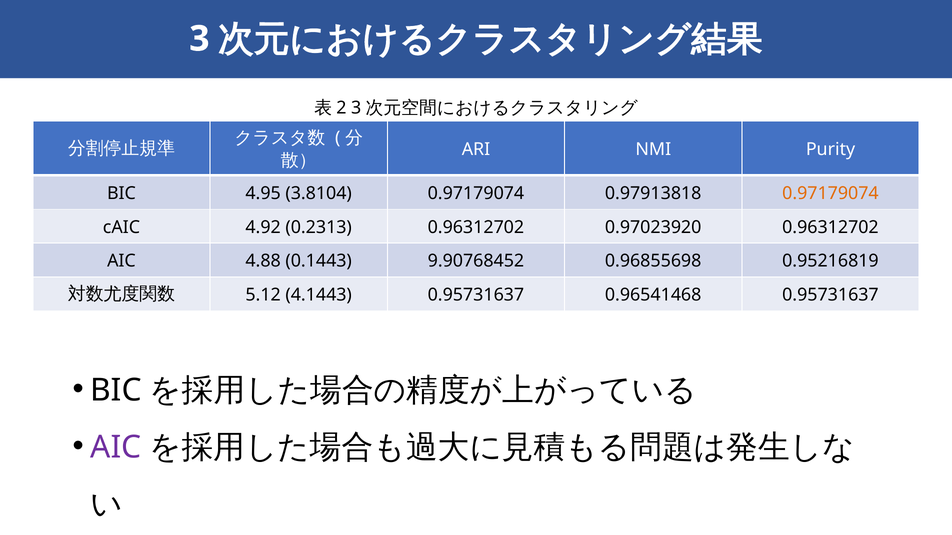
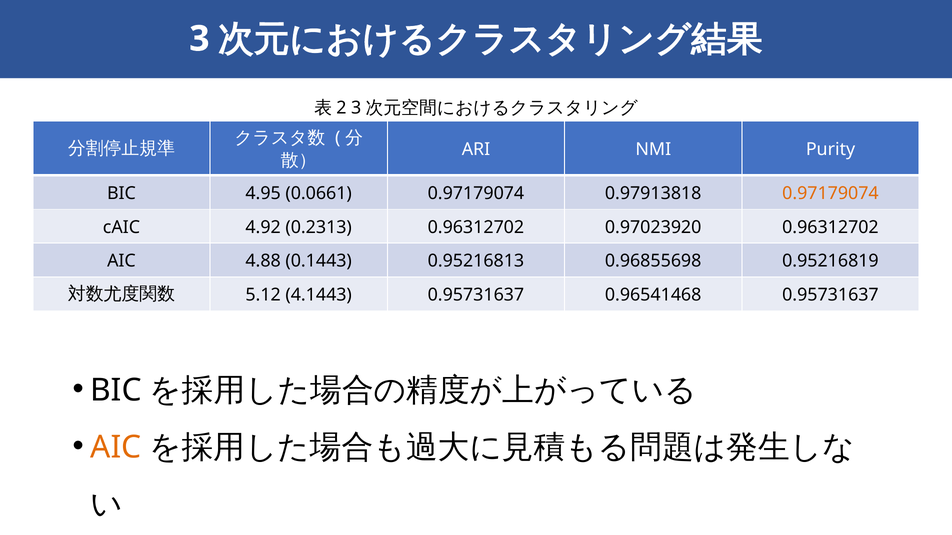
3.8104: 3.8104 -> 0.0661 (319, 193)
9.90768452: 9.90768452 -> 0.95216813 (476, 261)
AIC colour: purple -> orange (116, 448)
